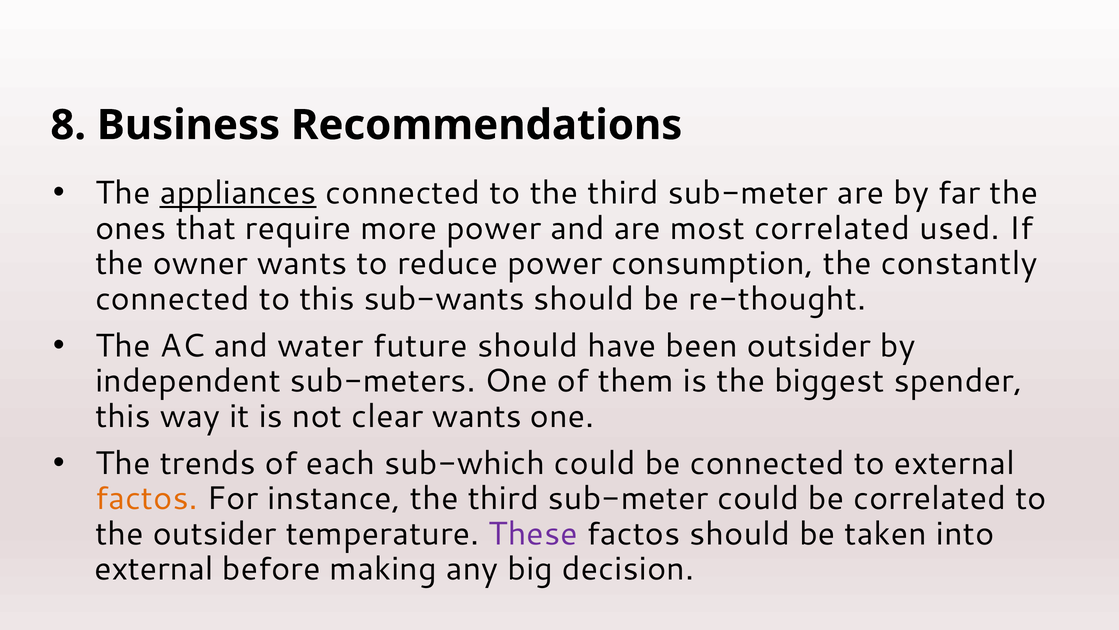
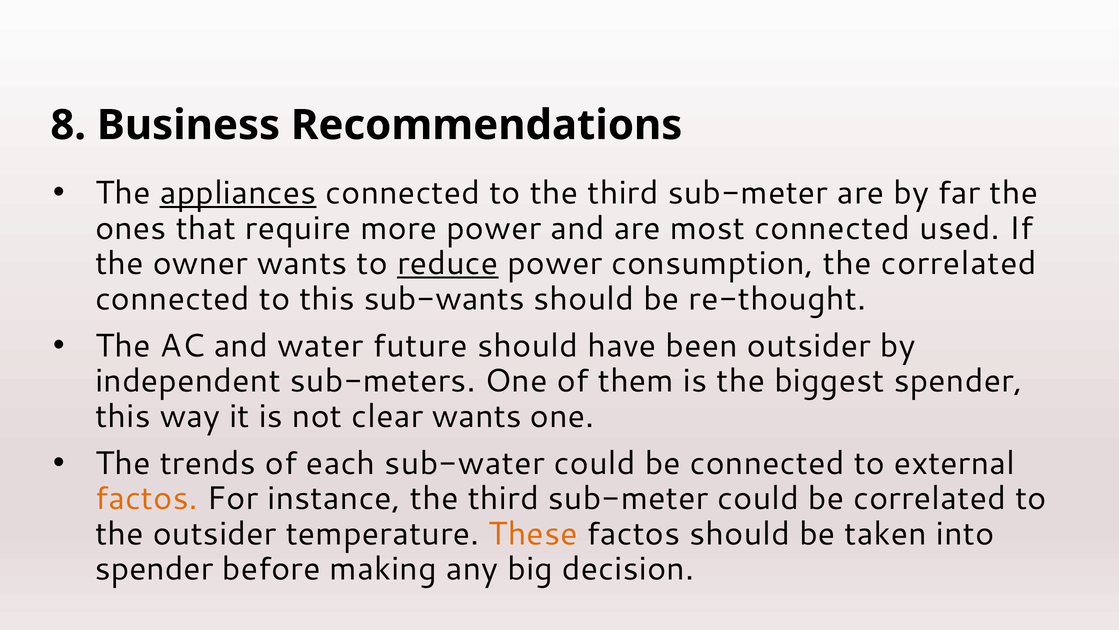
most correlated: correlated -> connected (832, 228)
reduce underline: none -> present (448, 263)
the constantly: constantly -> correlated (959, 263)
sub-which: sub-which -> sub-water (465, 463)
These colour: purple -> orange (533, 533)
external: external -> spender (154, 569)
